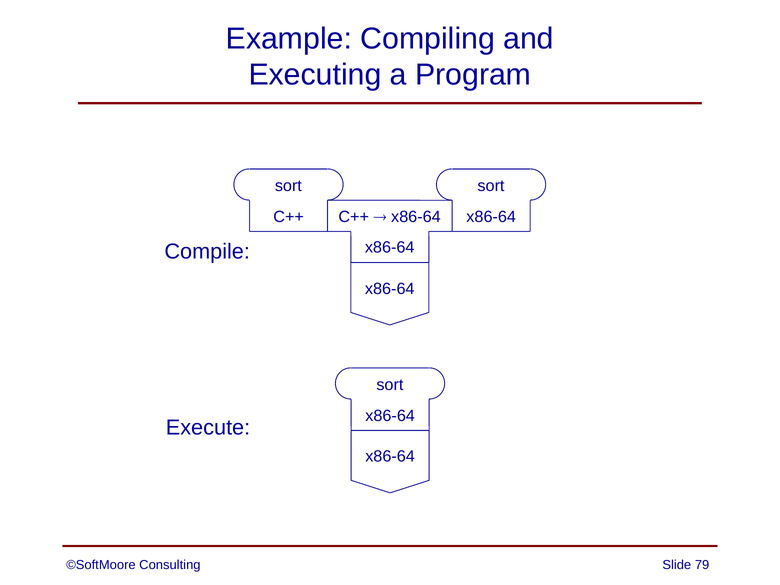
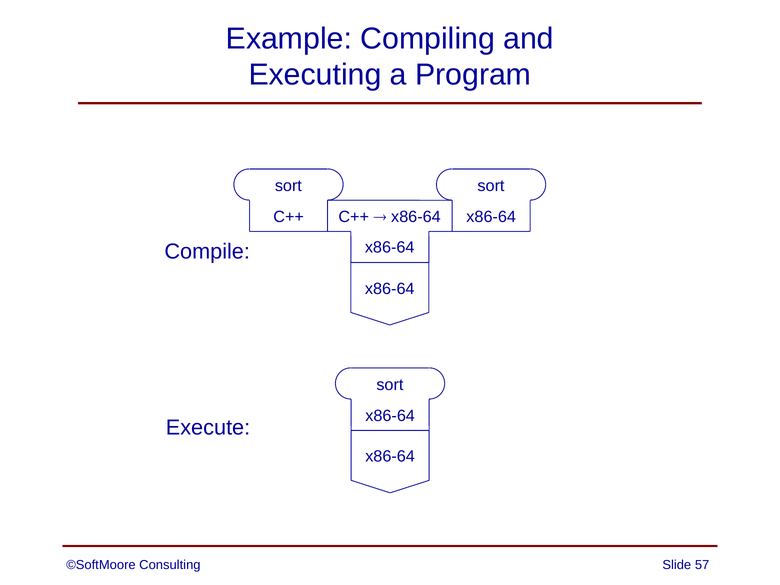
79: 79 -> 57 (702, 565)
